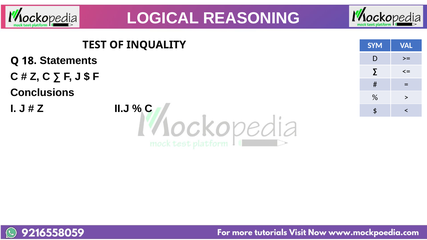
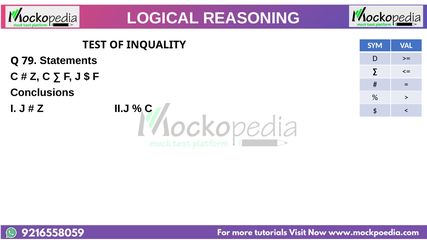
18: 18 -> 79 (28, 61)
